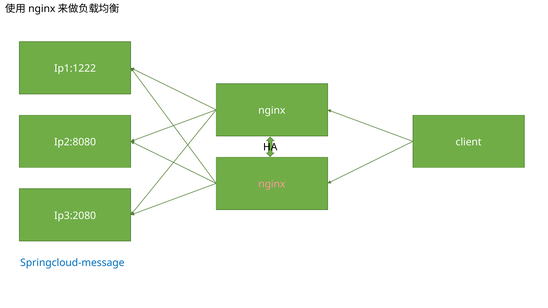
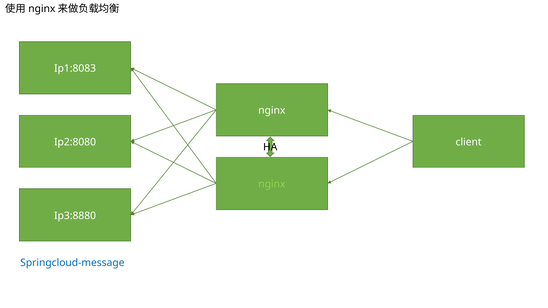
Ip1:1222: Ip1:1222 -> Ip1:8083 (75, 69)
nginx colour: pink -> light green (272, 184)
Ip3:2080: Ip3:2080 -> Ip3:8880 (75, 216)
